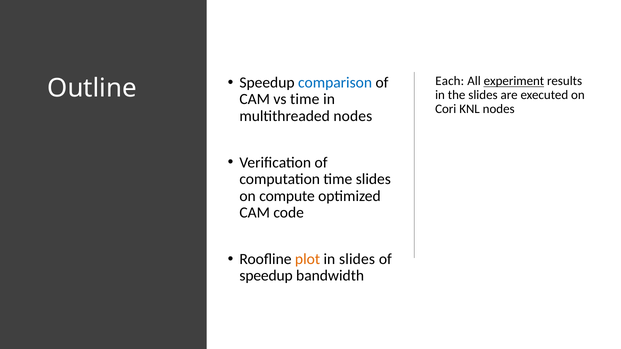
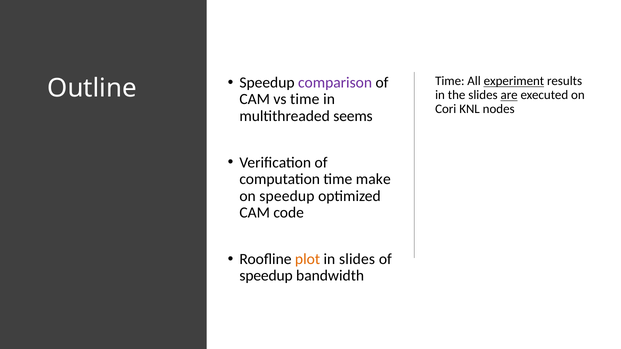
Each: Each -> Time (450, 81)
comparison colour: blue -> purple (335, 83)
are underline: none -> present (509, 95)
multithreaded nodes: nodes -> seems (353, 116)
time slides: slides -> make (373, 179)
on compute: compute -> speedup (287, 196)
